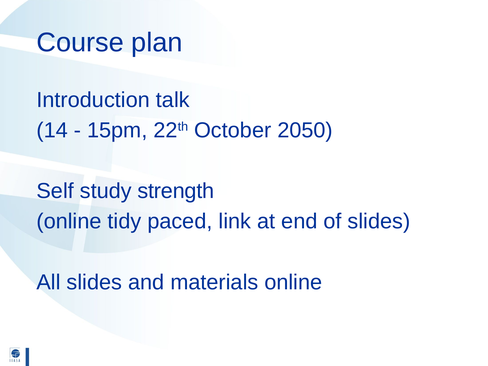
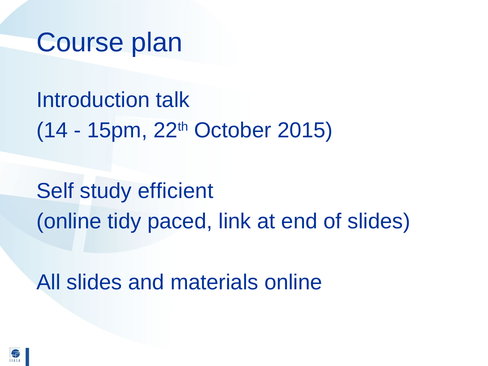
2050: 2050 -> 2015 (305, 130)
strength: strength -> efficient (176, 191)
